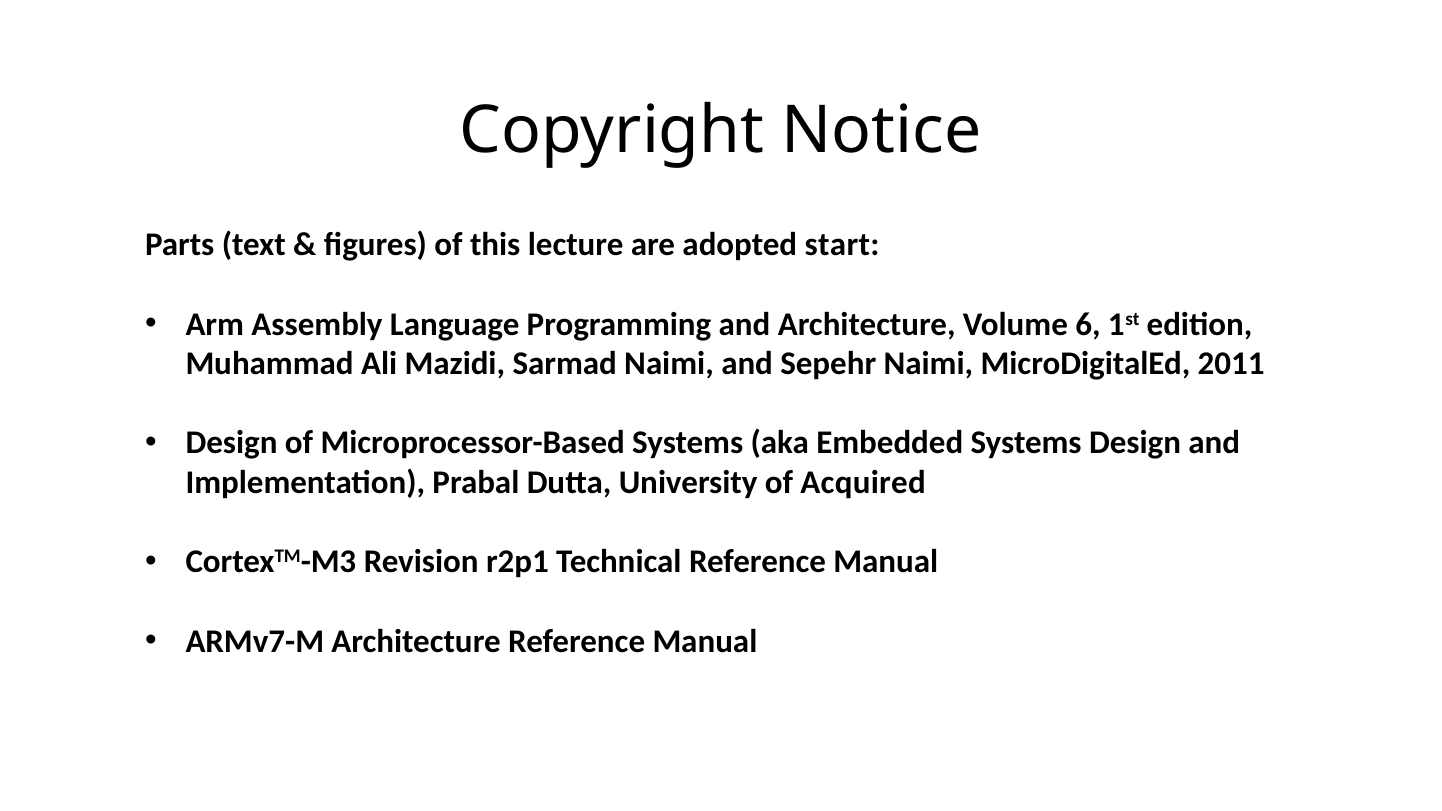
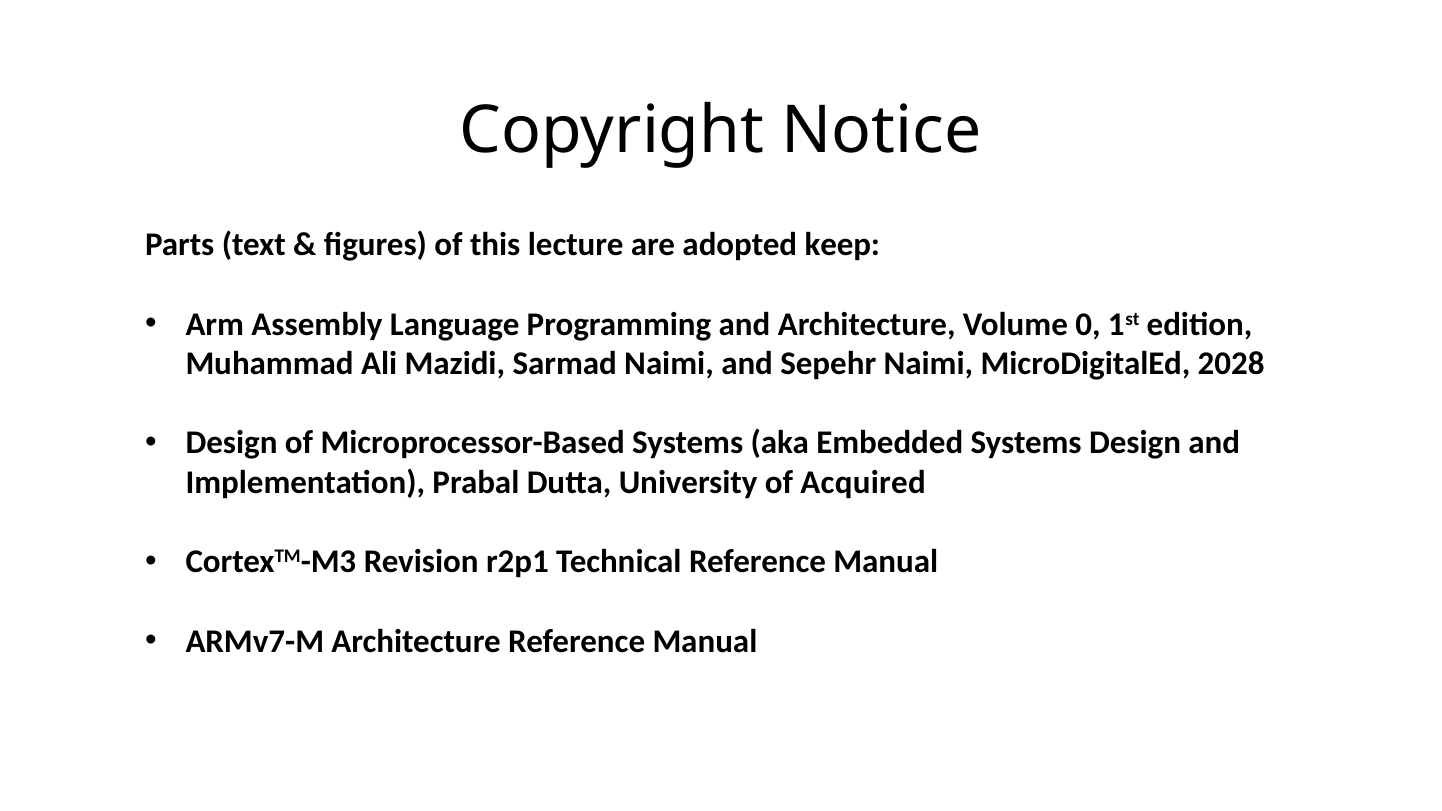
start: start -> keep (842, 245)
6: 6 -> 0 (1088, 324)
2011: 2011 -> 2028 (1231, 364)
